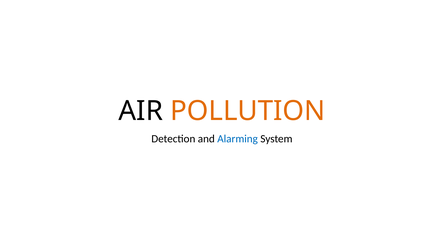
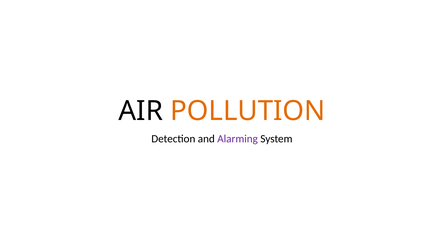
Alarming colour: blue -> purple (238, 139)
